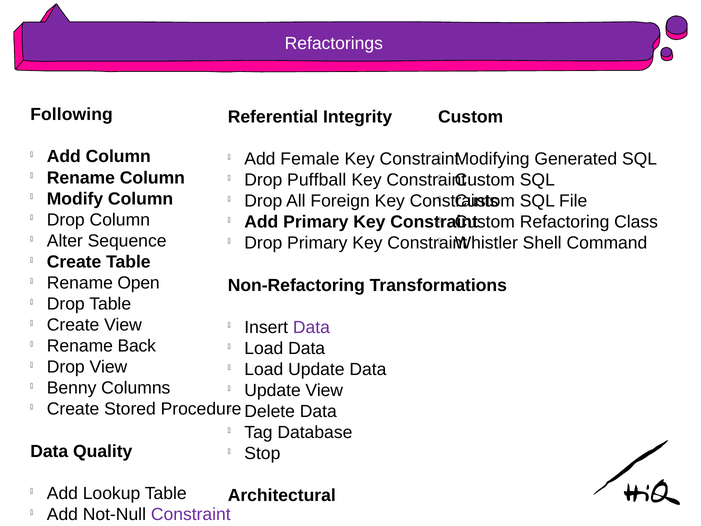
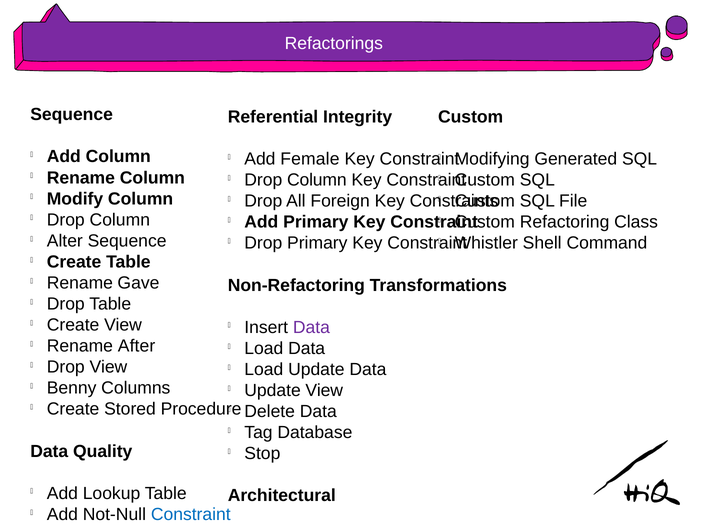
Following: Following -> Sequence (72, 115)
Puffball: Puffball -> Column (317, 180)
Open: Open -> Gave (138, 283)
Back: Back -> After (137, 346)
Constraint colour: purple -> blue (191, 514)
